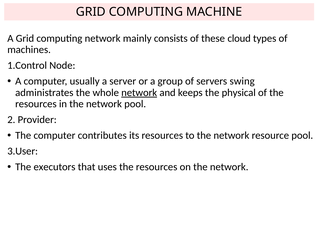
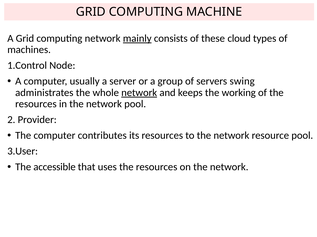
mainly underline: none -> present (137, 38)
physical: physical -> working (239, 93)
executors: executors -> accessible (55, 168)
